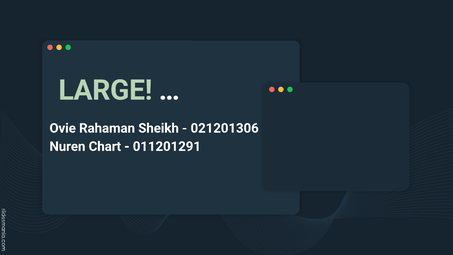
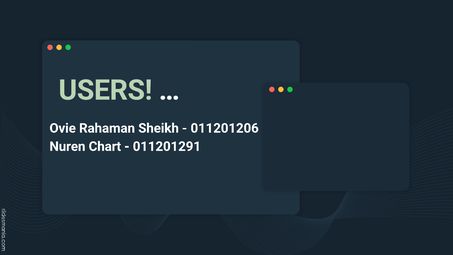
LARGE: LARGE -> USERS (105, 90)
021201306: 021201306 -> 011201206 (225, 128)
